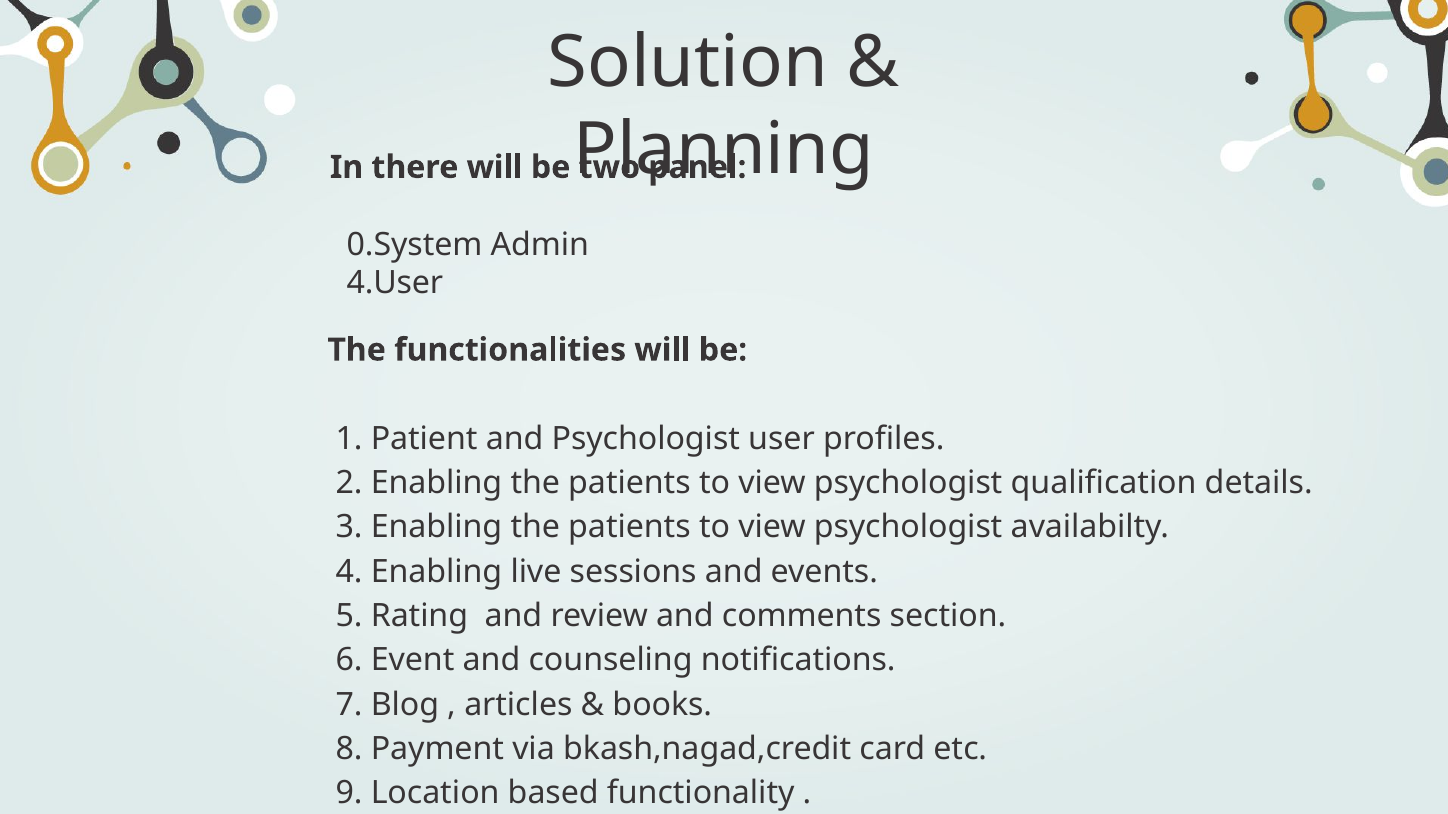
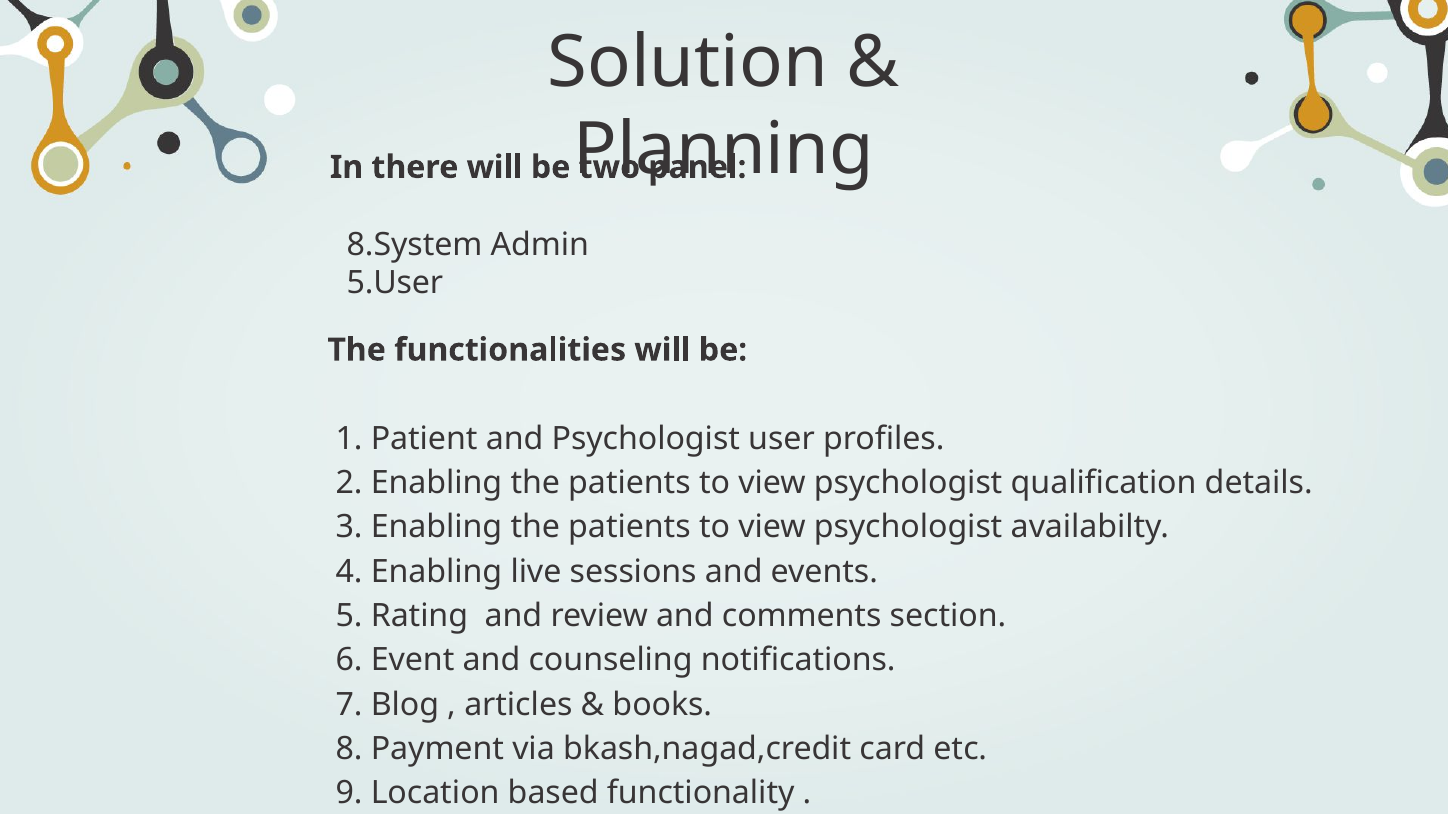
0.System: 0.System -> 8.System (415, 245)
4.User: 4.User -> 5.User (395, 283)
